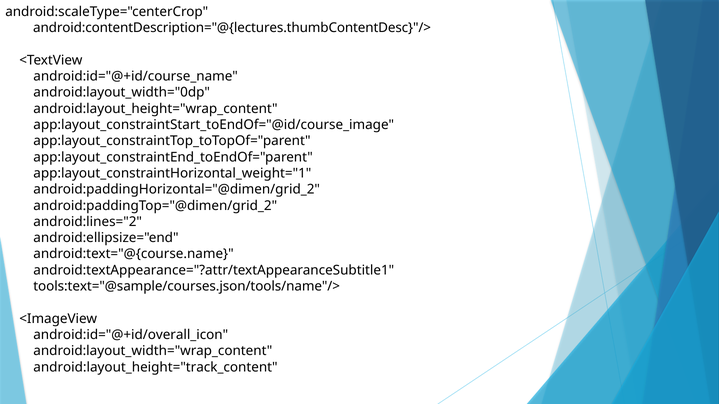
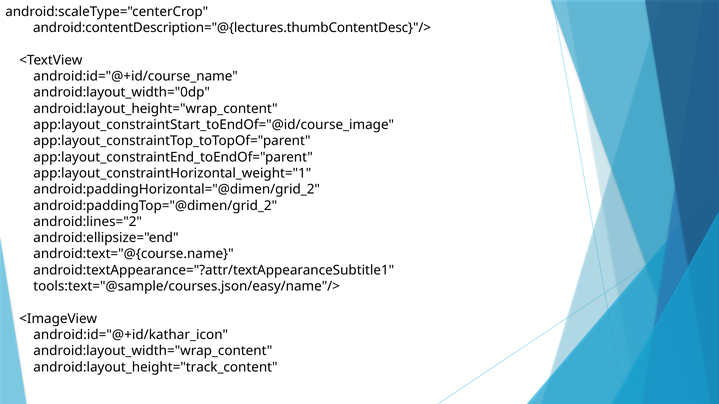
tools:text="@sample/courses.json/tools/name"/>: tools:text="@sample/courses.json/tools/name"/> -> tools:text="@sample/courses.json/easy/name"/> (187, 287)
android:id="@+id/overall_icon: android:id="@+id/overall_icon -> android:id="@+id/kathar_icon (131, 335)
